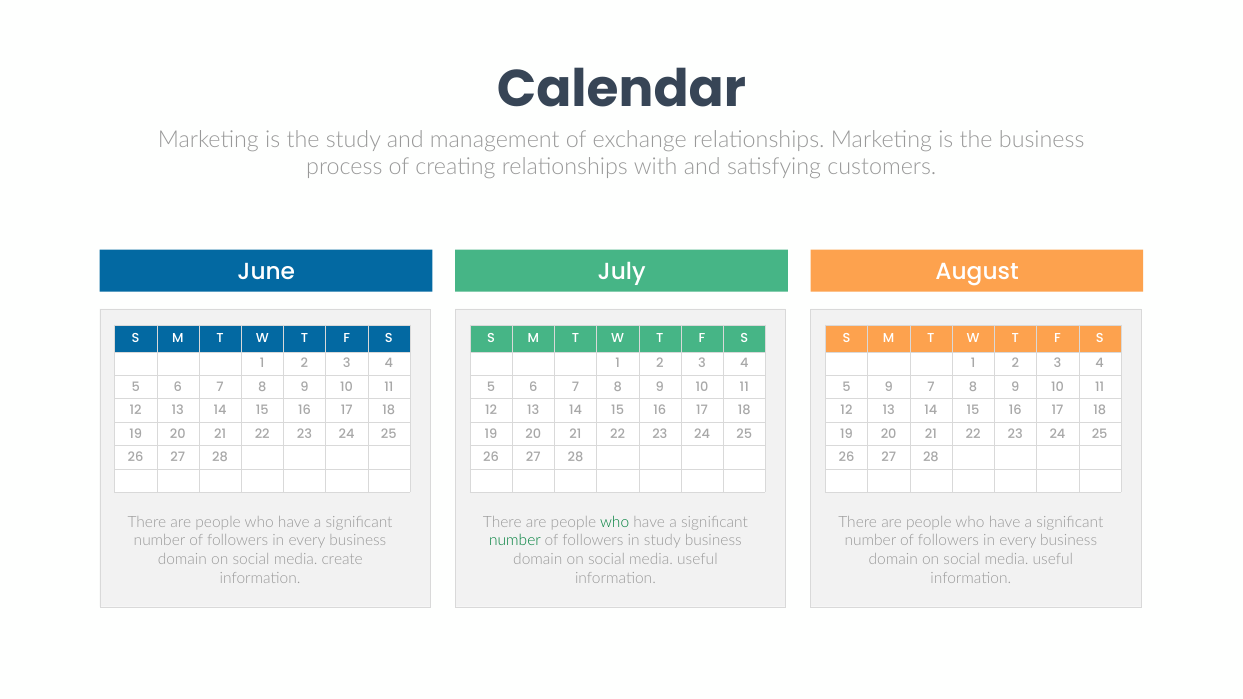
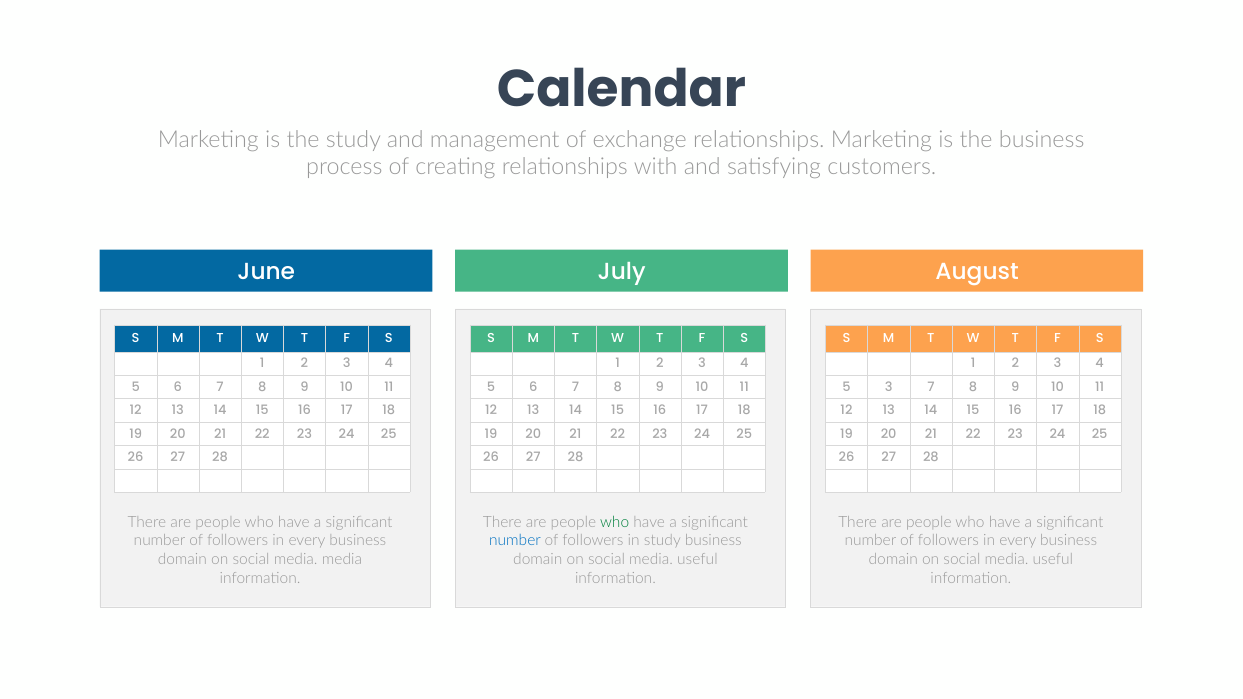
5 9: 9 -> 3 (889, 387)
number colour: green -> blue (515, 541)
media create: create -> media (342, 560)
